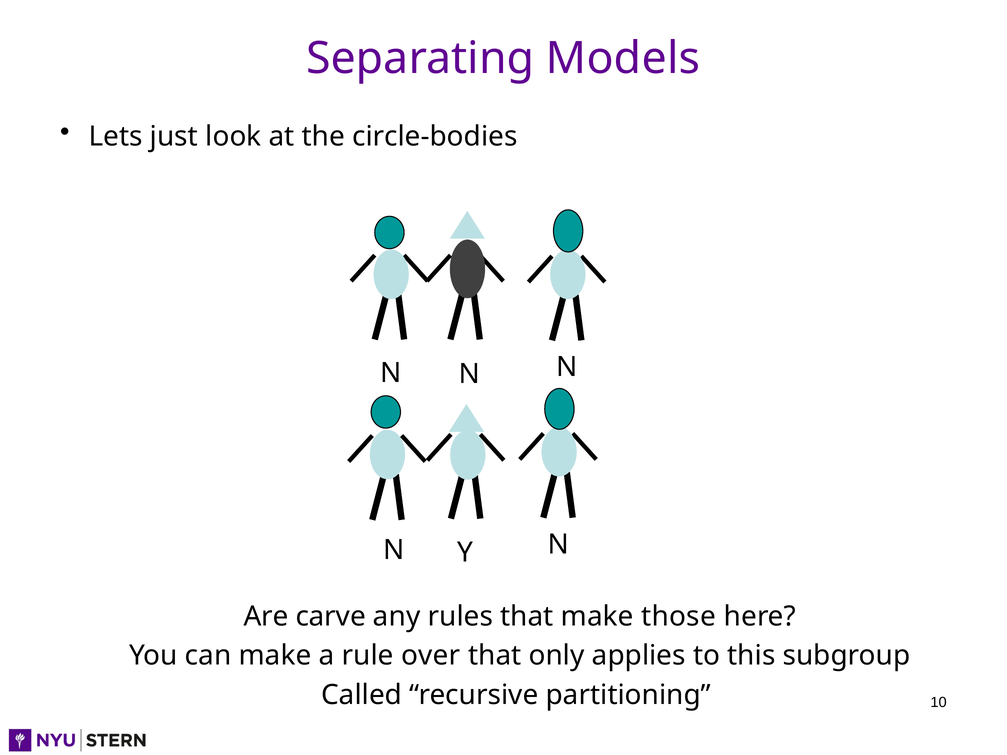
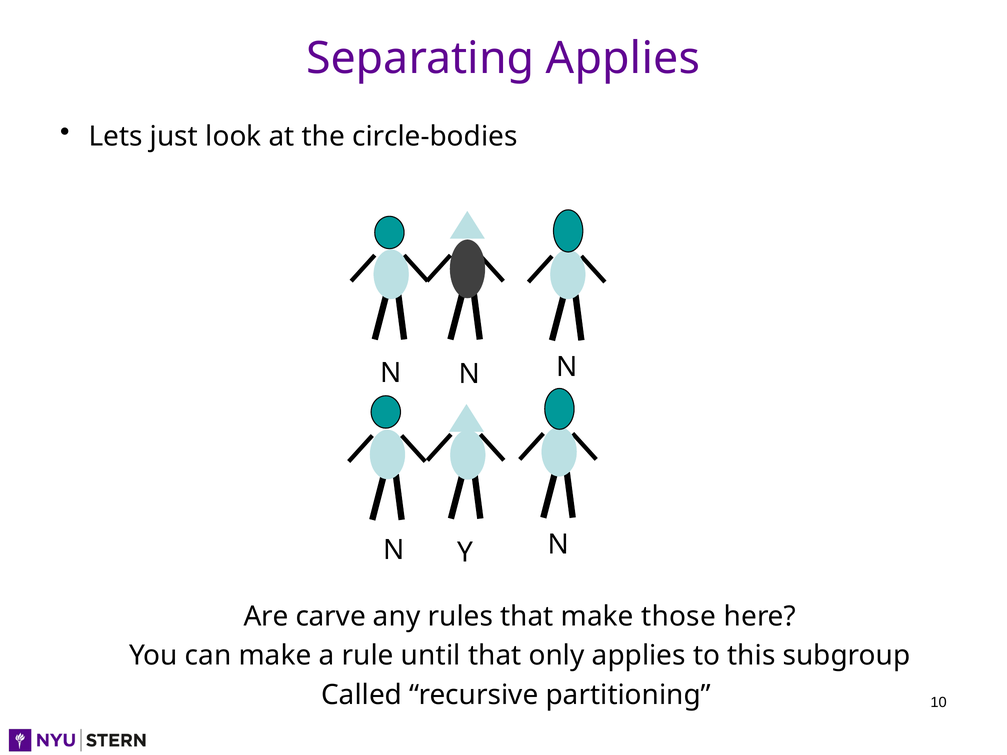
Separating Models: Models -> Applies (623, 58)
over: over -> until (431, 656)
